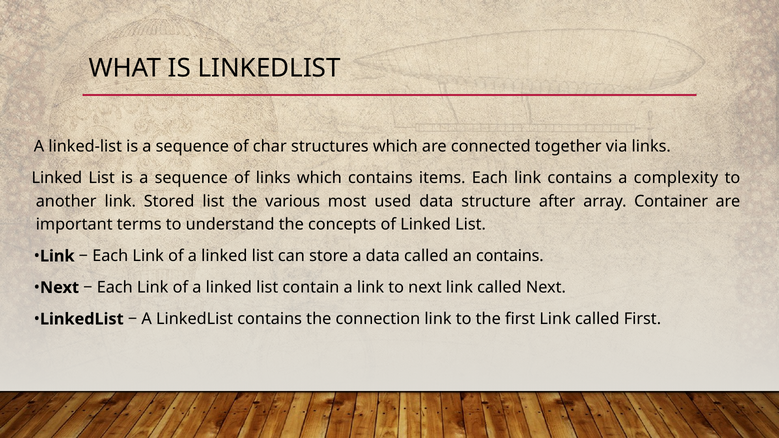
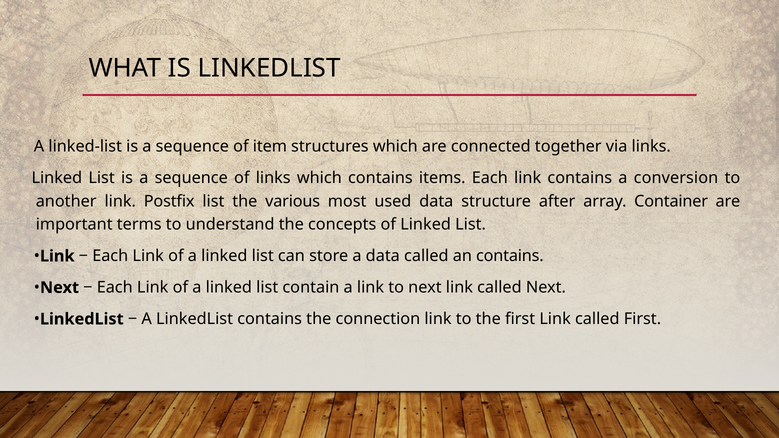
char: char -> item (270, 146)
complexity: complexity -> conversion (676, 178)
Stored: Stored -> Postfix (169, 201)
